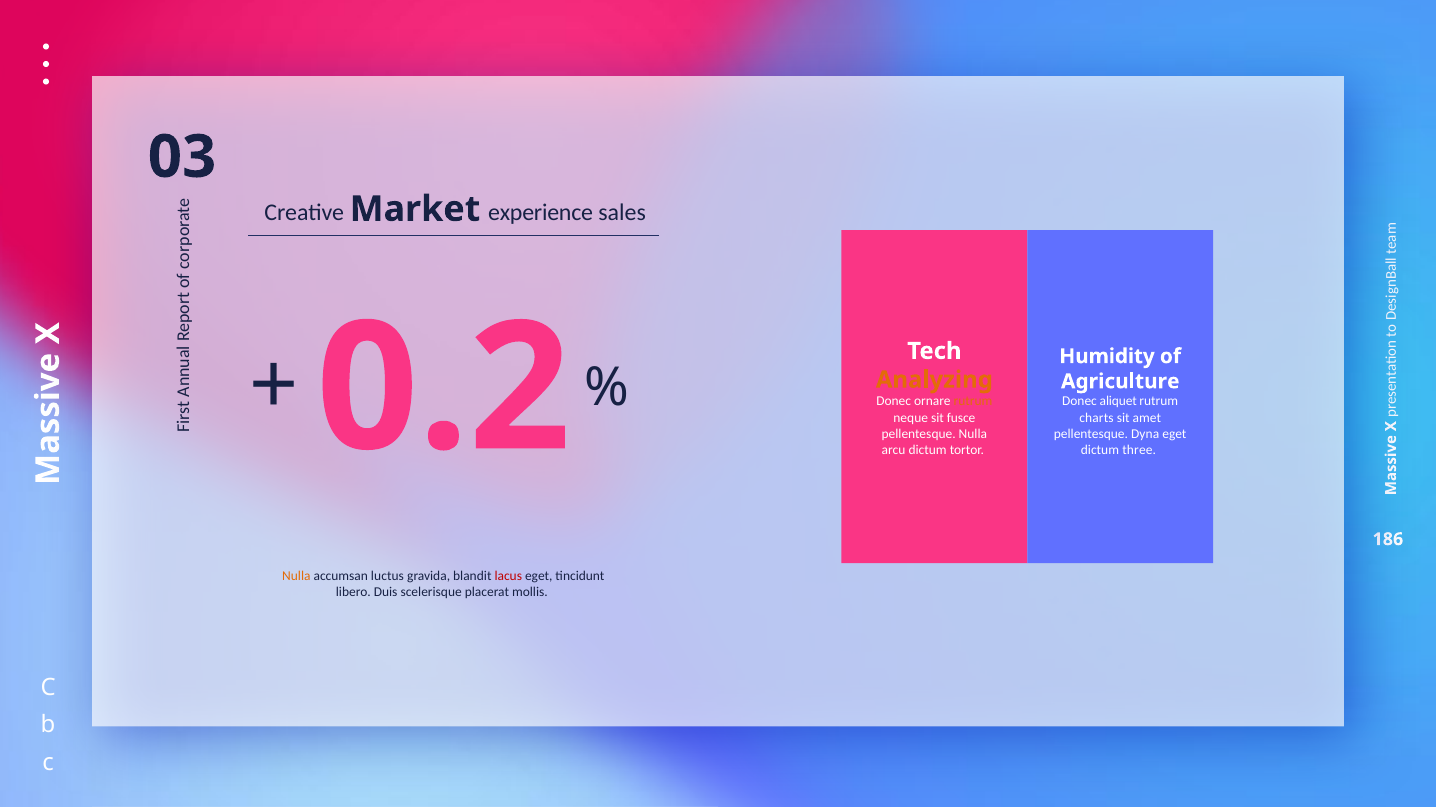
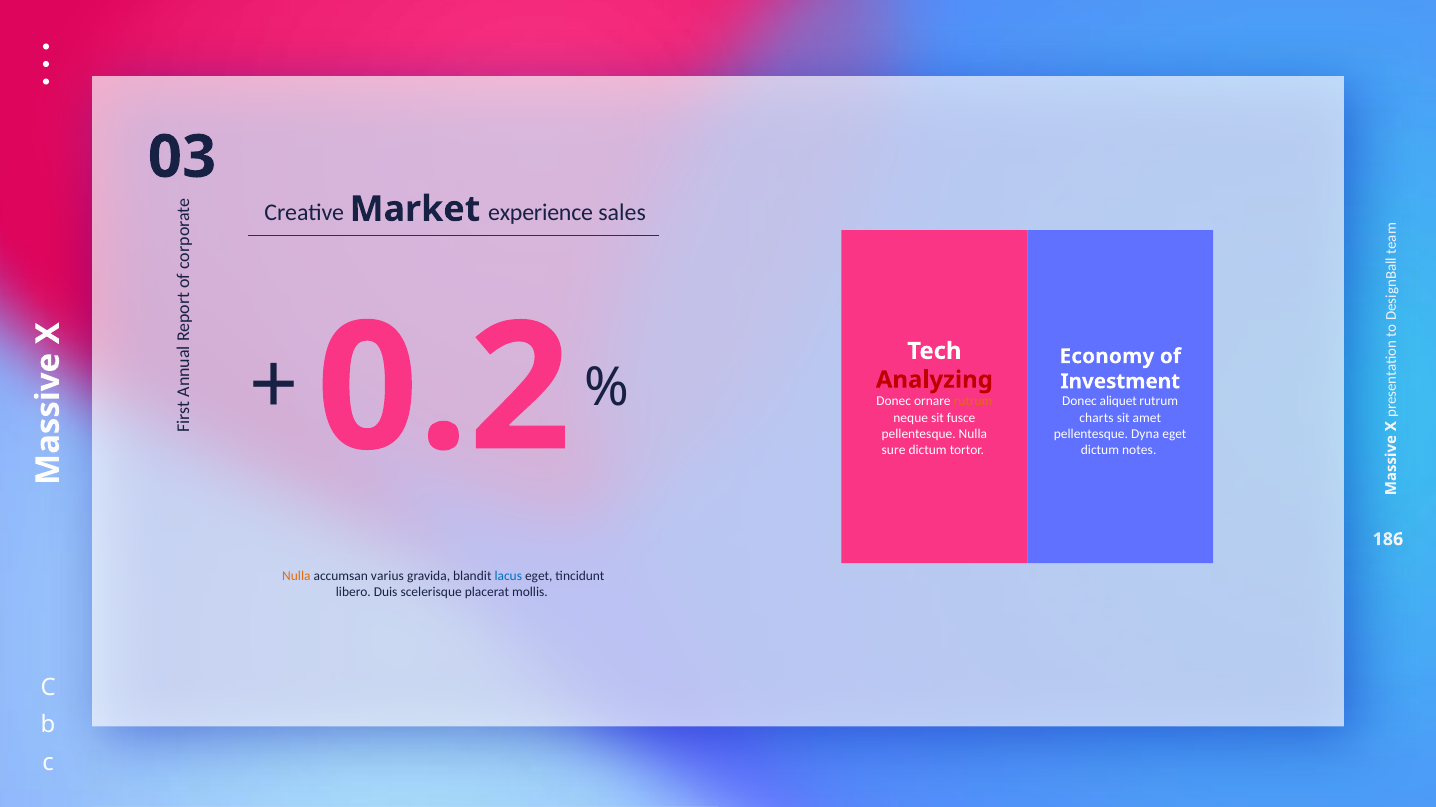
Humidity: Humidity -> Economy (1107, 357)
Analyzing colour: orange -> red (934, 380)
Agriculture: Agriculture -> Investment (1120, 382)
arcu: arcu -> sure (893, 450)
three: three -> notes (1139, 450)
luctus: luctus -> varius (387, 576)
lacus colour: red -> blue (508, 576)
